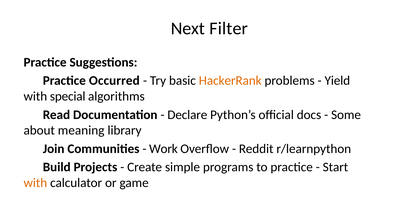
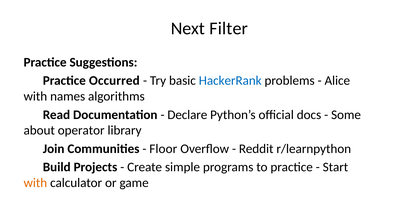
HackerRank colour: orange -> blue (230, 81)
Yield: Yield -> Alice (337, 81)
special: special -> names (68, 96)
meaning: meaning -> operator (81, 130)
Work: Work -> Floor (163, 149)
